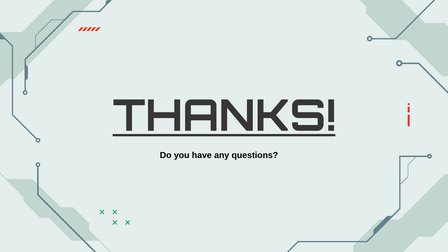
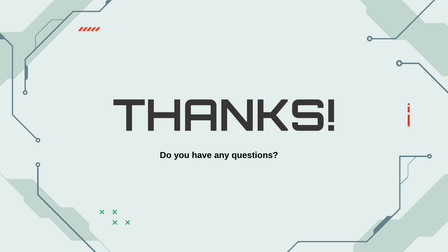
THANKS underline: present -> none (224, 116)
